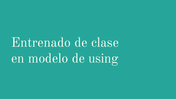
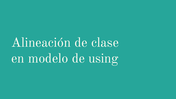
Entrenado: Entrenado -> Alineación (41, 42)
